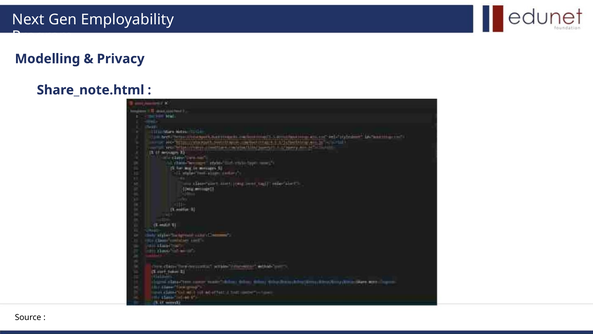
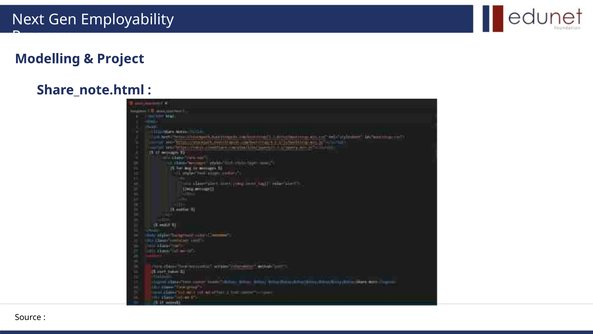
Privacy: Privacy -> Project (121, 59)
